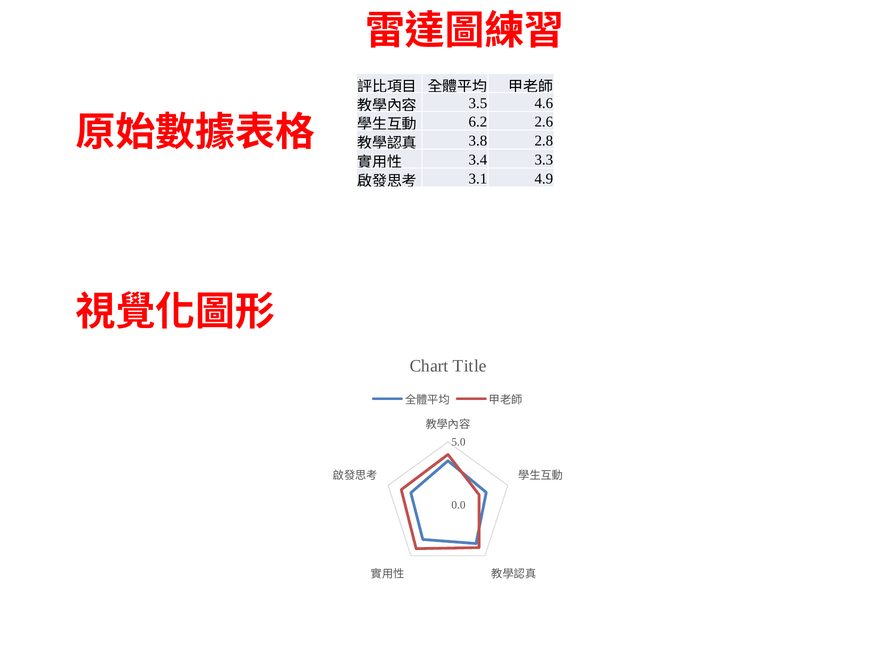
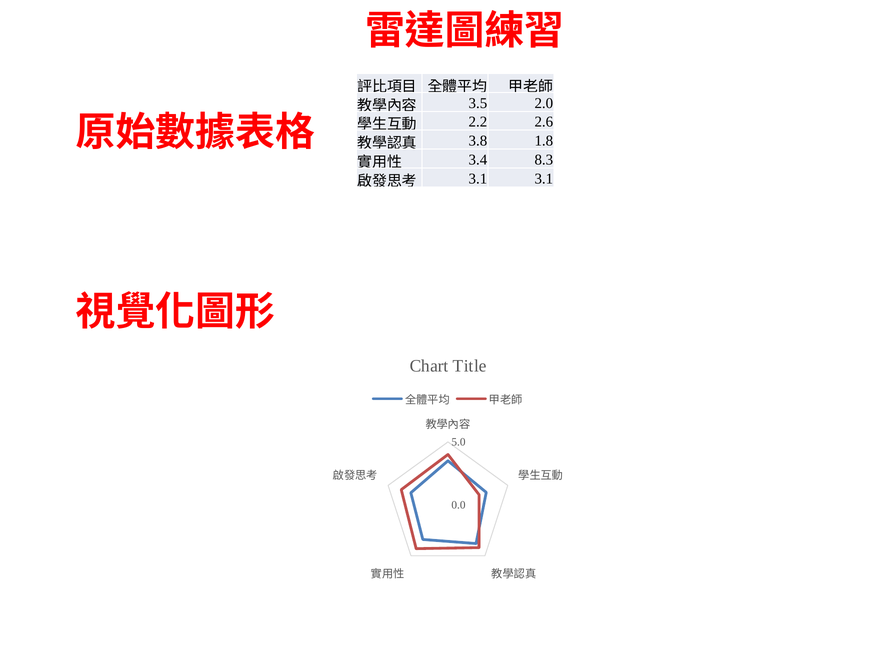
4.6: 4.6 -> 2.0 (544, 103)
6.2: 6.2 -> 2.2 (478, 122)
2.8: 2.8 -> 1.8 (544, 141)
3.3: 3.3 -> 8.3 (544, 160)
3.1 4.9: 4.9 -> 3.1 (544, 179)
